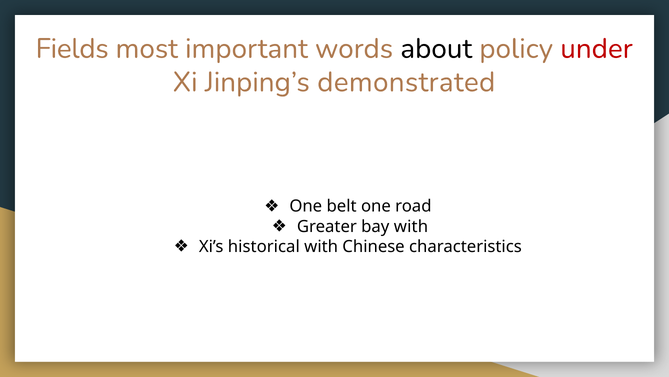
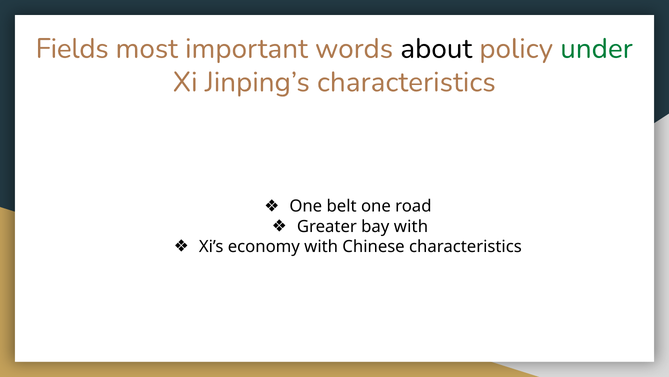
under colour: red -> green (596, 48)
Jinping’s demonstrated: demonstrated -> characteristics (406, 82)
historical: historical -> economy (264, 246)
